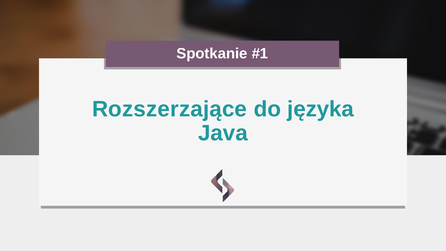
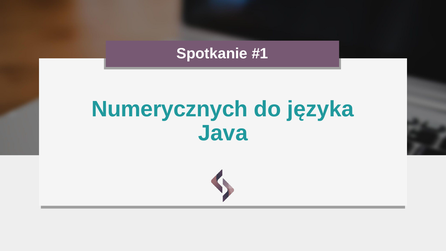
Rozszerzające: Rozszerzające -> Numerycznych (170, 109)
